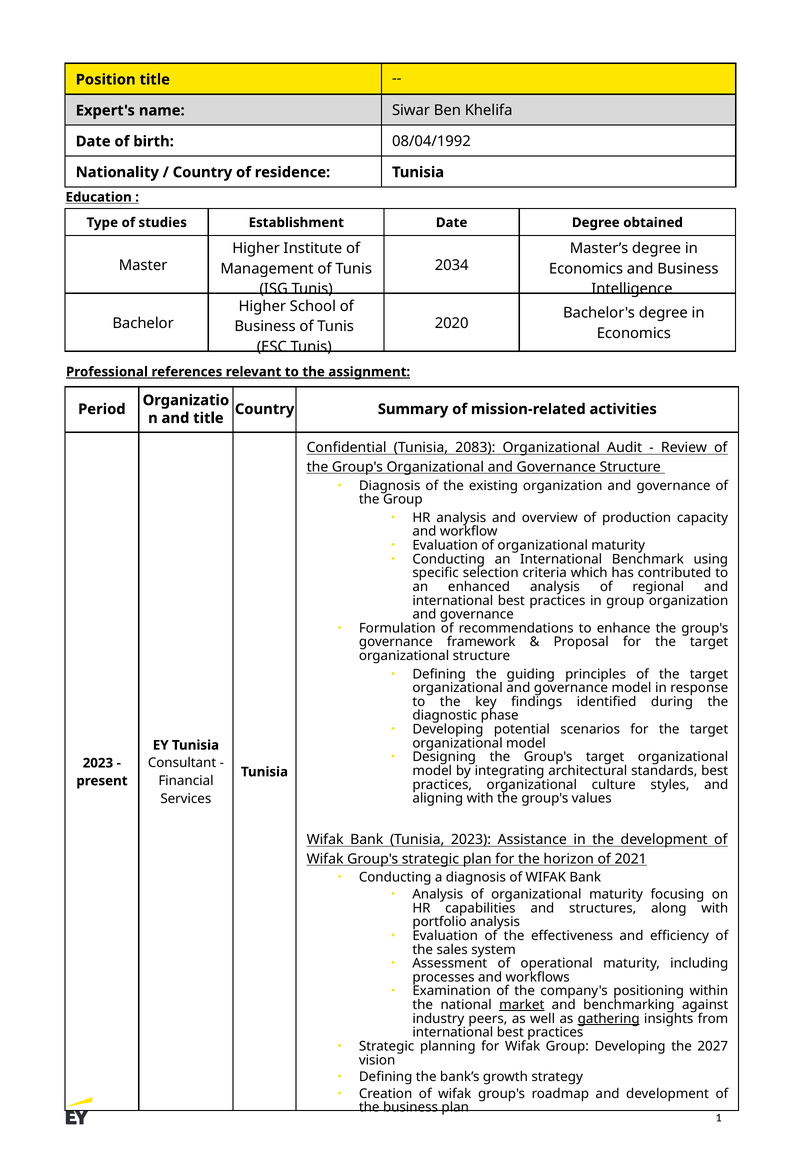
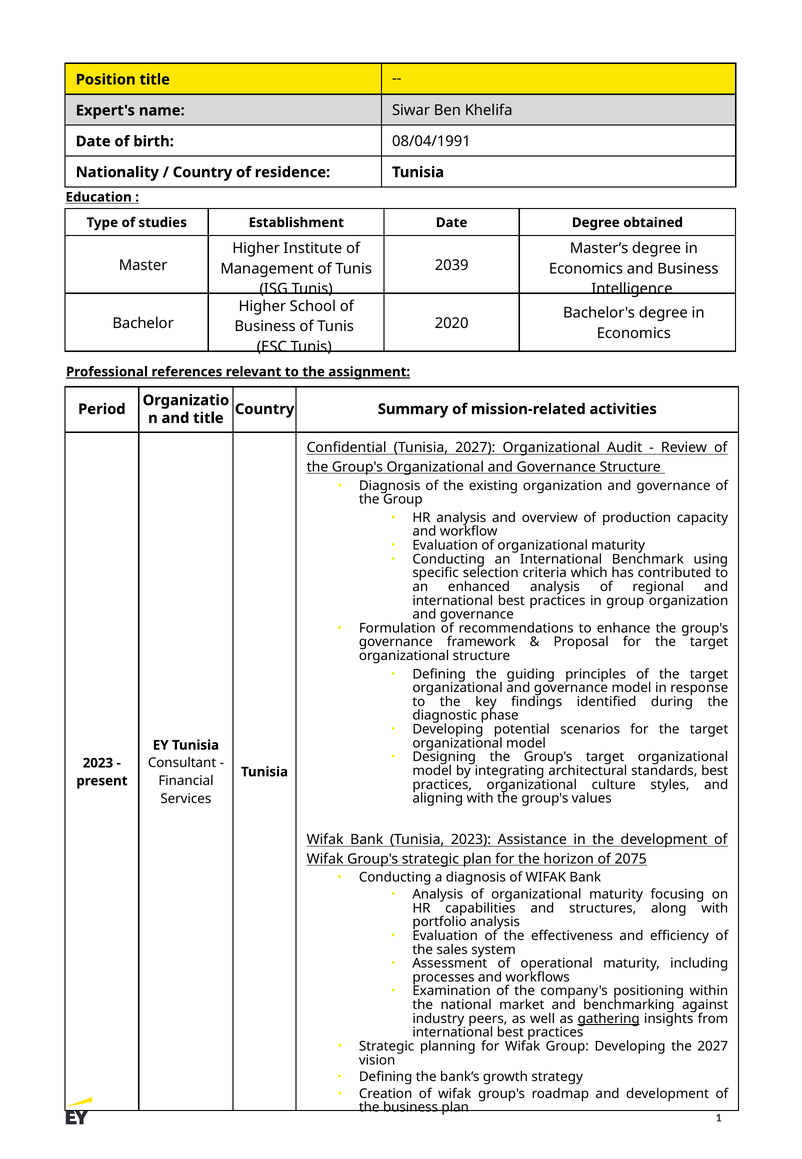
08/04/1992: 08/04/1992 -> 08/04/1991 (431, 141)
2034: 2034 -> 2039 (452, 265)
Tunisia 2083: 2083 -> 2027 (475, 448)
2021: 2021 -> 2075 (631, 858)
market underline: present -> none (522, 1004)
